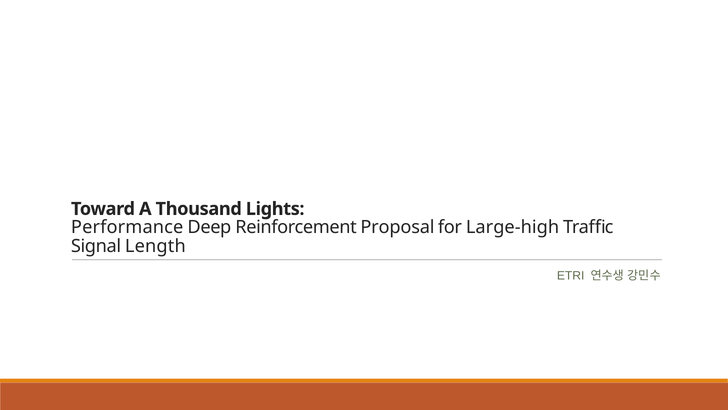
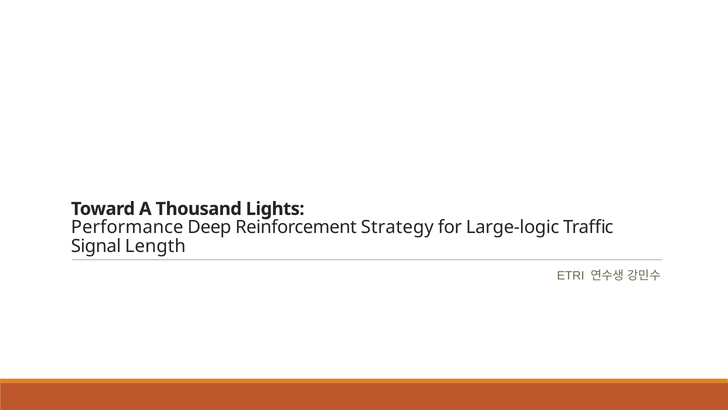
Proposal: Proposal -> Strategy (397, 227)
Large-high: Large-high -> Large-logic (513, 227)
